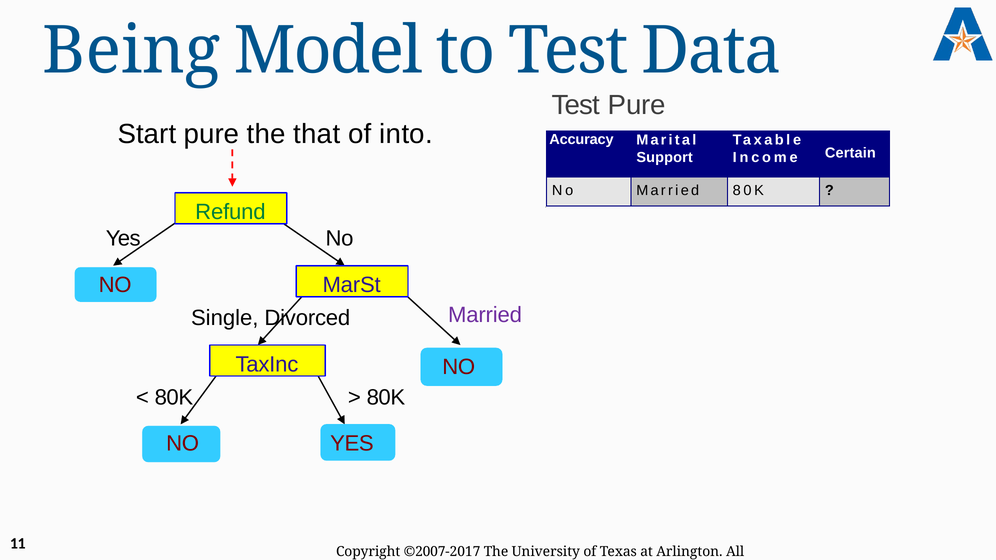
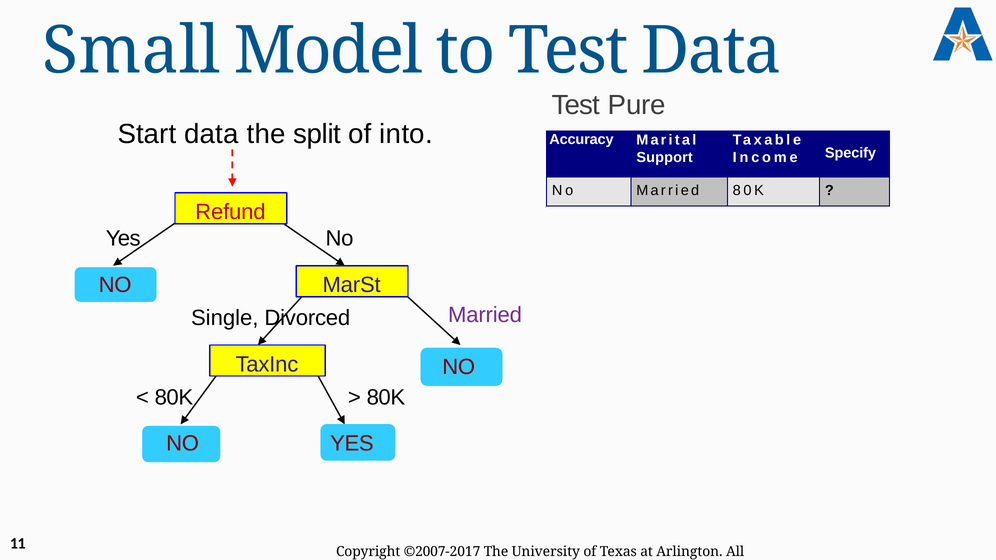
Being: Being -> Small (131, 51)
Start pure: pure -> data (211, 134)
that: that -> split (317, 134)
Certain: Certain -> Specify (850, 153)
Refund colour: green -> red (230, 212)
